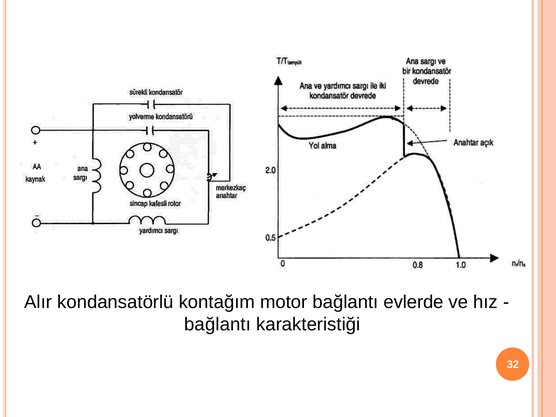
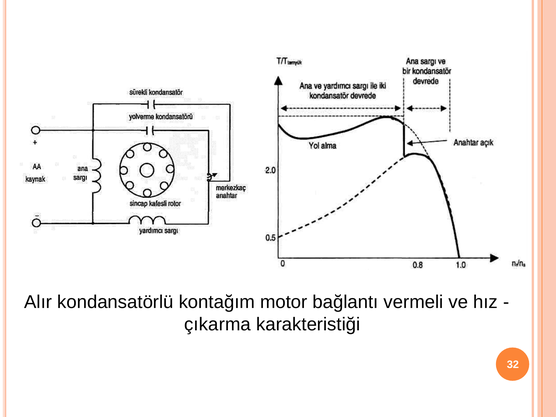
evlerde: evlerde -> vermeli (413, 302)
bağlantı: bağlantı -> çıkarma (218, 324)
